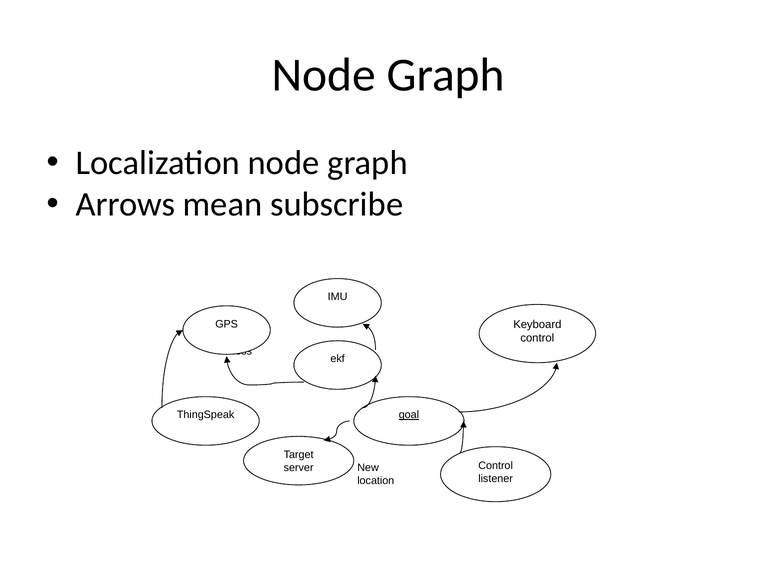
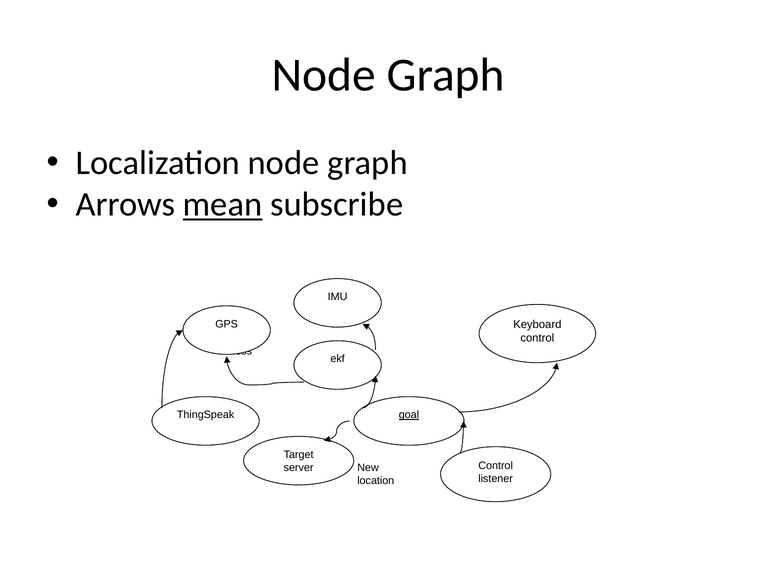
mean underline: none -> present (223, 204)
